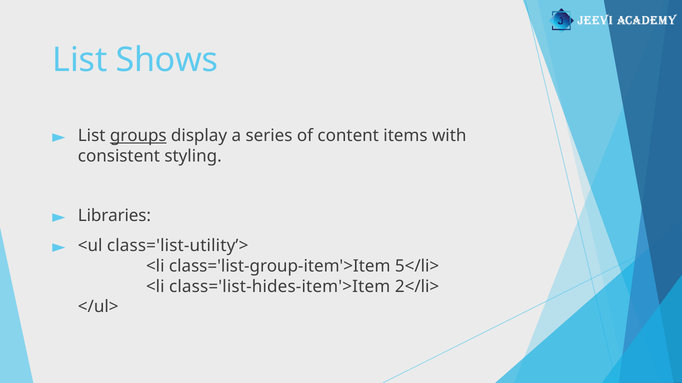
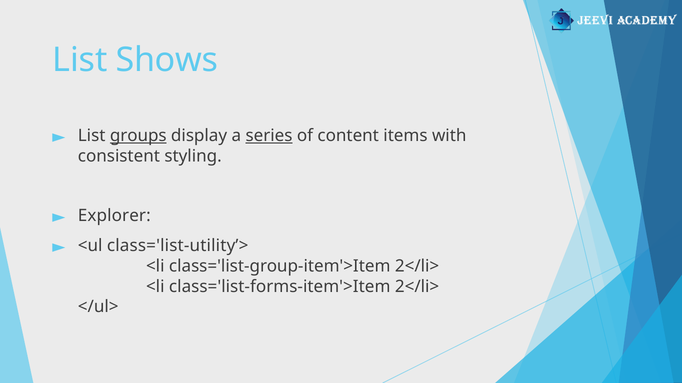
series underline: none -> present (269, 136)
Libraries: Libraries -> Explorer (114, 216)
class='list-group-item'>Item 5</li>: 5</li> -> 2</li> (417, 266)
class='list-hides-item'>Item: class='list-hides-item'>Item -> class='list-forms-item'>Item (280, 287)
